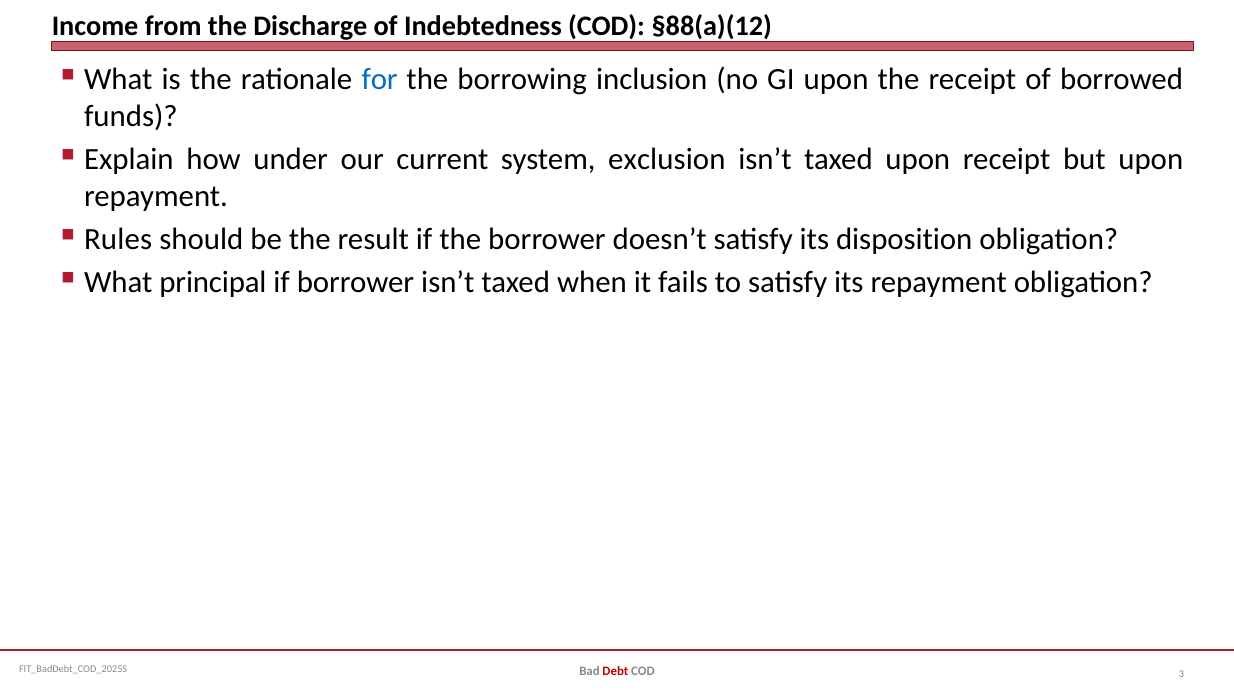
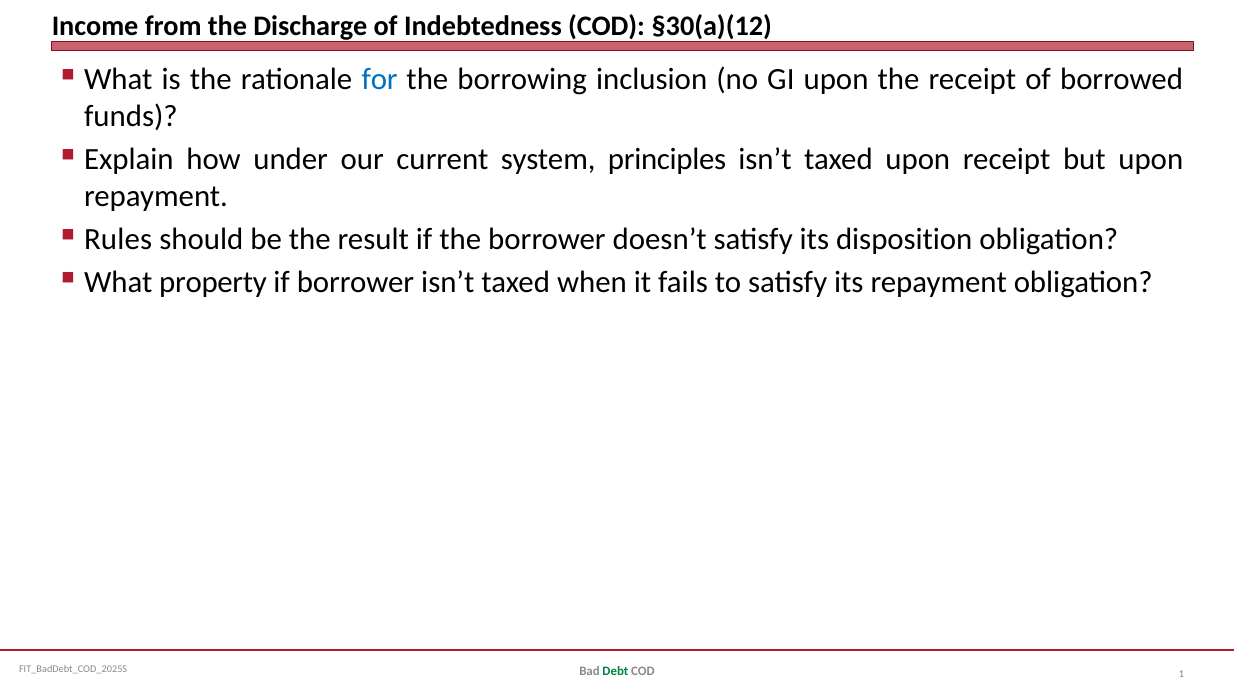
§88(a)(12: §88(a)(12 -> §30(a)(12 (712, 26)
exclusion: exclusion -> principles (667, 159)
principal: principal -> property (213, 283)
3: 3 -> 1 (1182, 674)
Debt colour: red -> green (615, 671)
